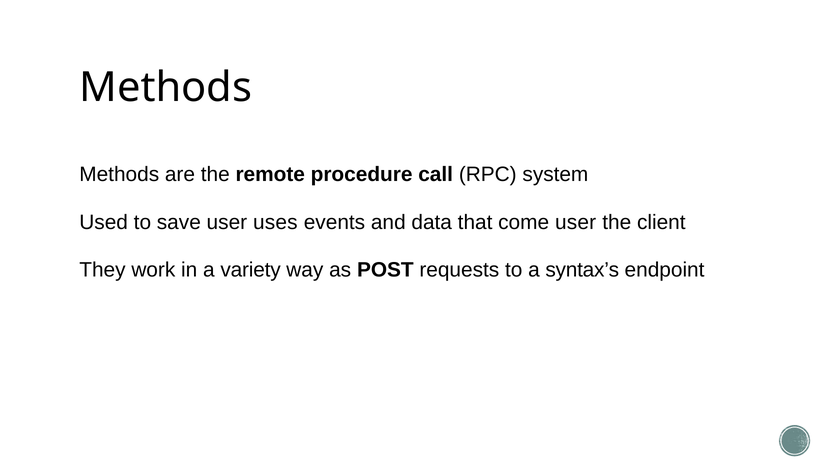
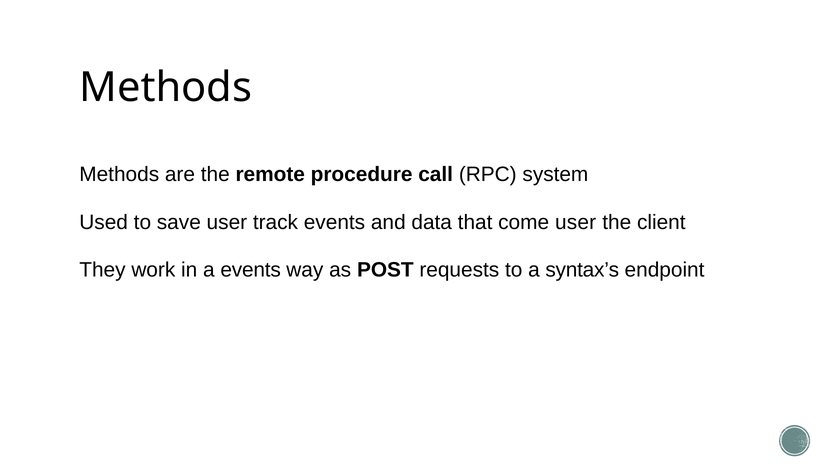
uses: uses -> track (275, 222)
a variety: variety -> events (251, 270)
